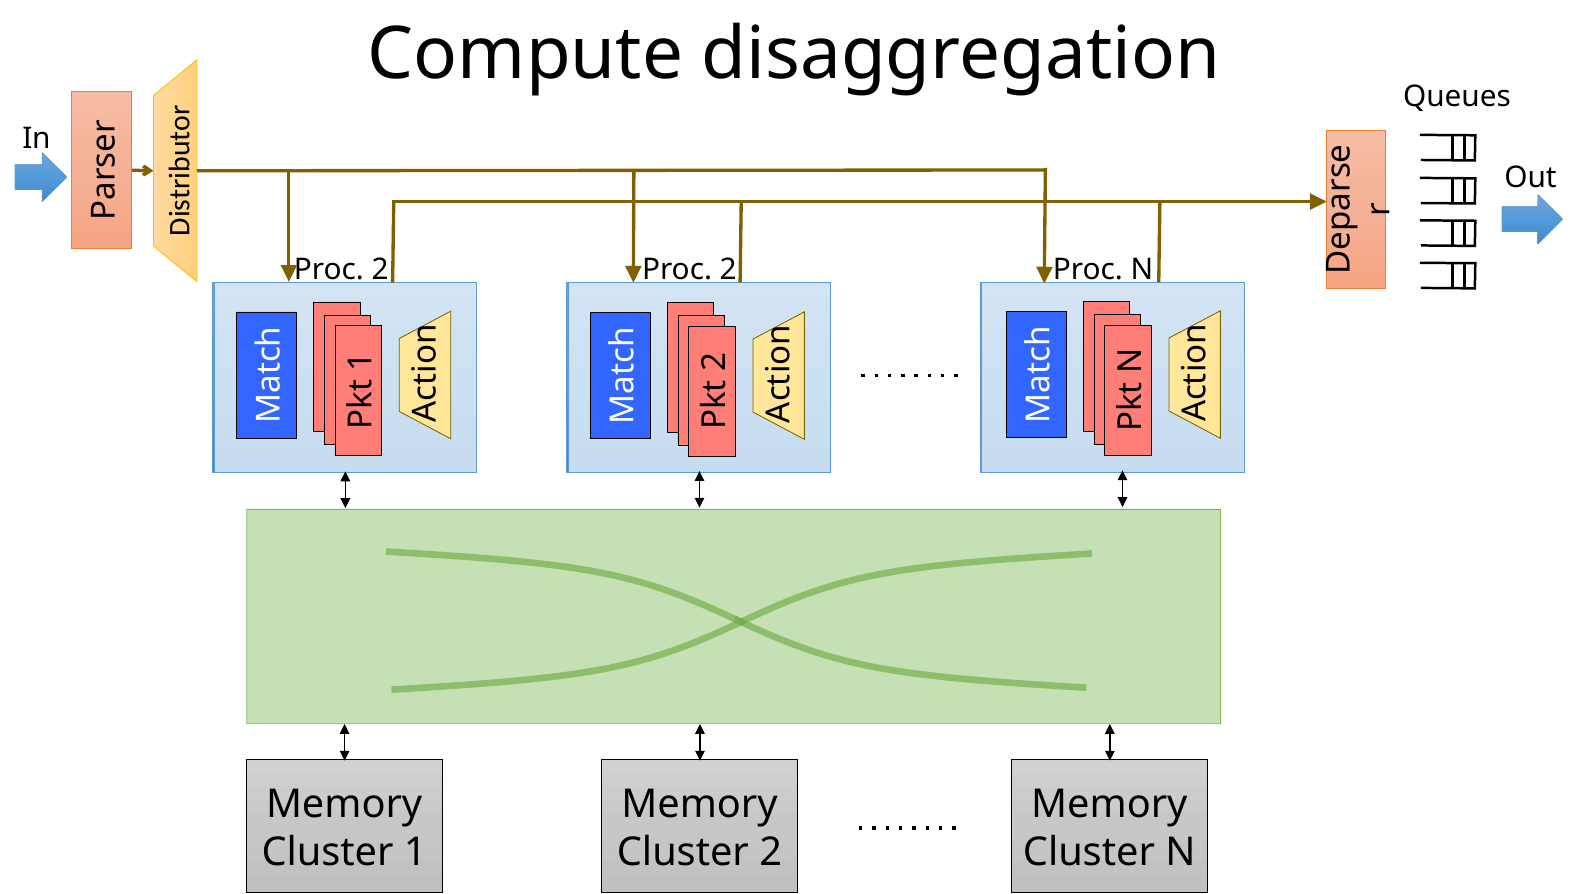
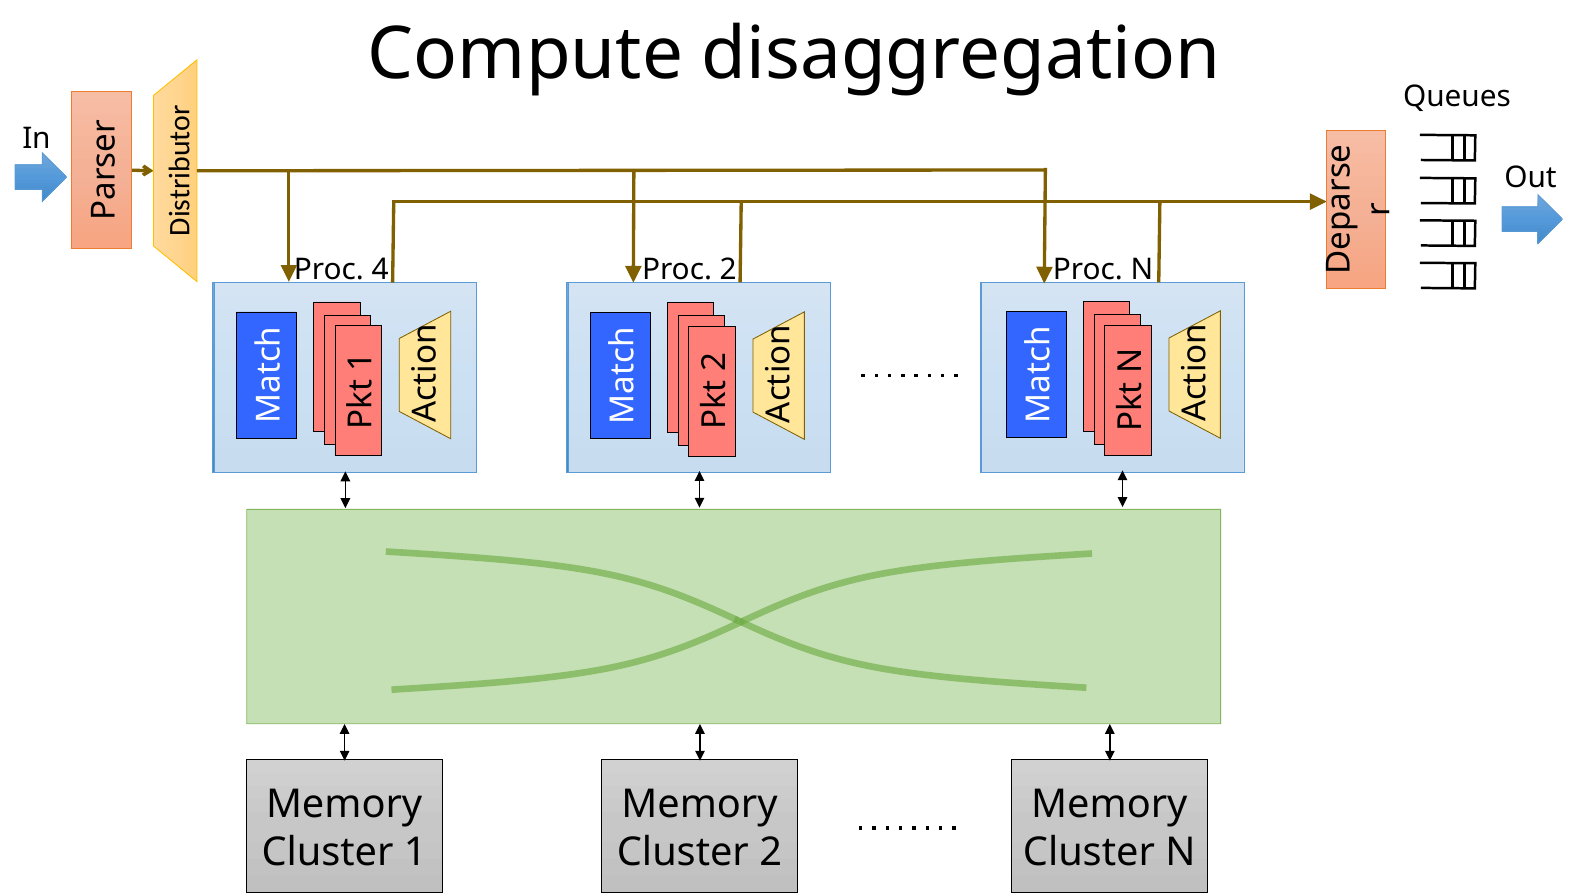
2: 2 -> 4 (380, 270)
